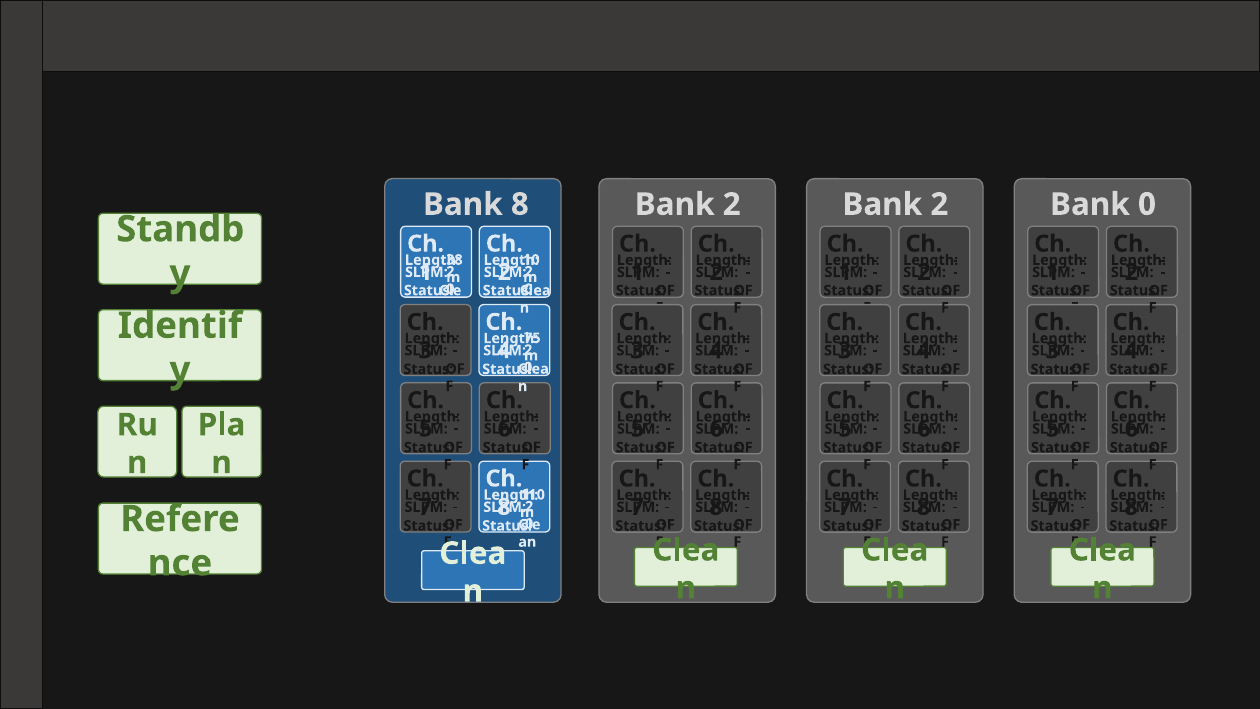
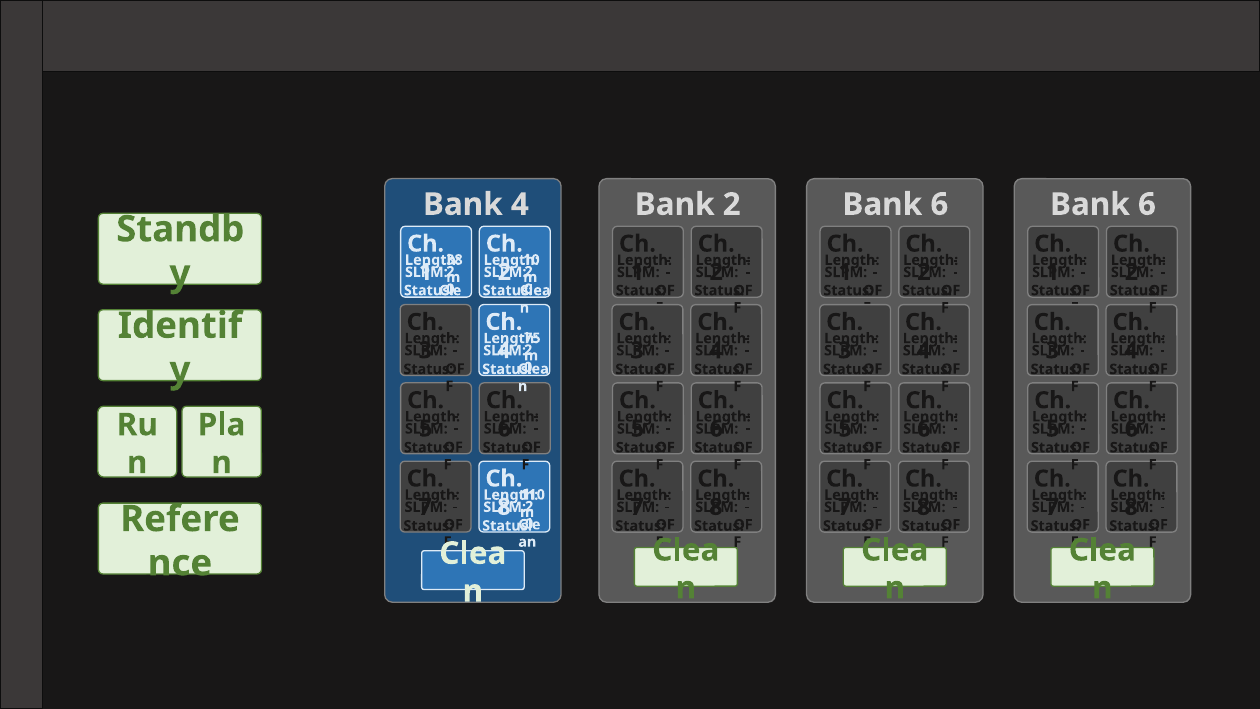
Bank 8: 8 -> 4 (520, 204)
2: 2 -> 6 (939, 204)
0: 0 -> 6 (1147, 204)
